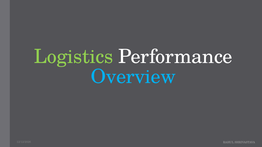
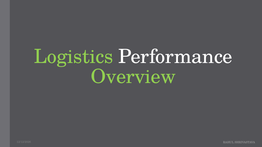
Overview colour: light blue -> light green (133, 77)
